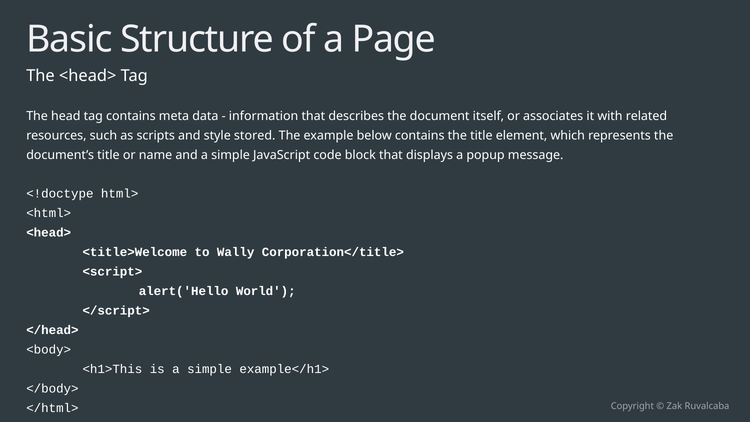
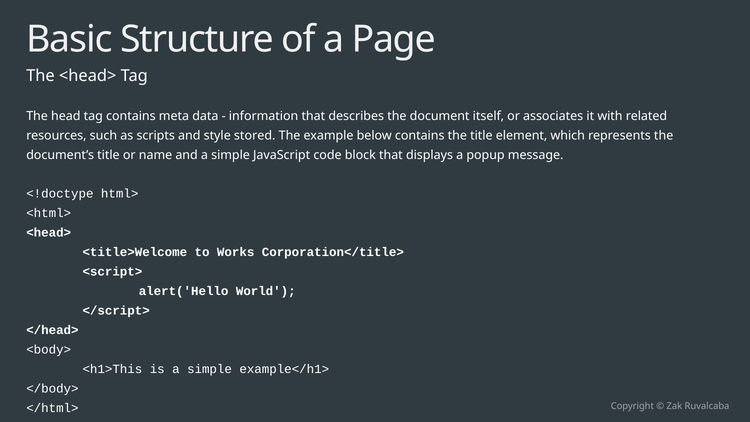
Wally: Wally -> Works (236, 252)
